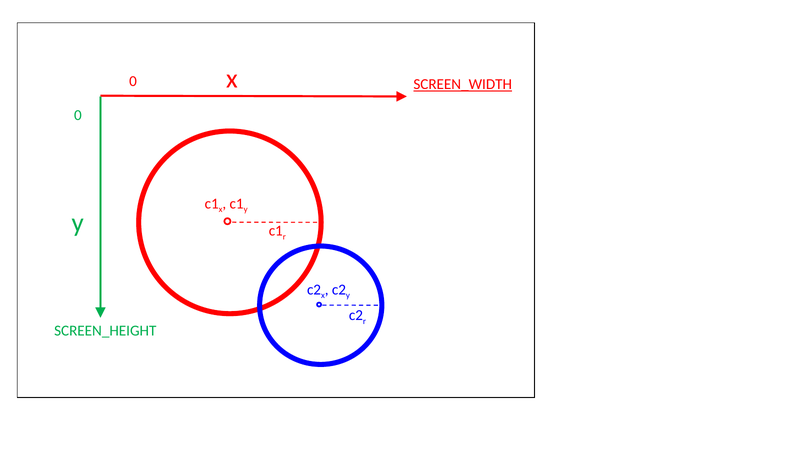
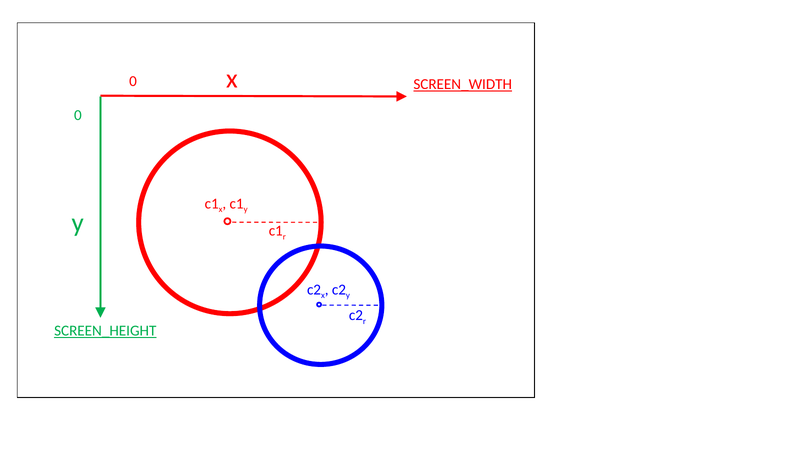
SCREEN_HEIGHT underline: none -> present (105, 331)
